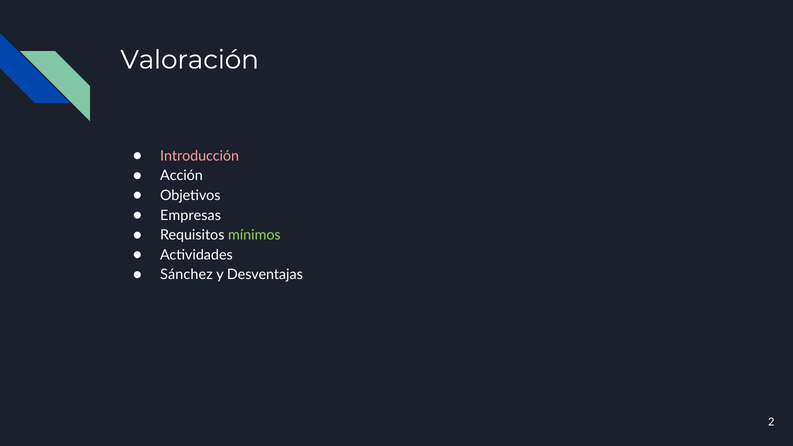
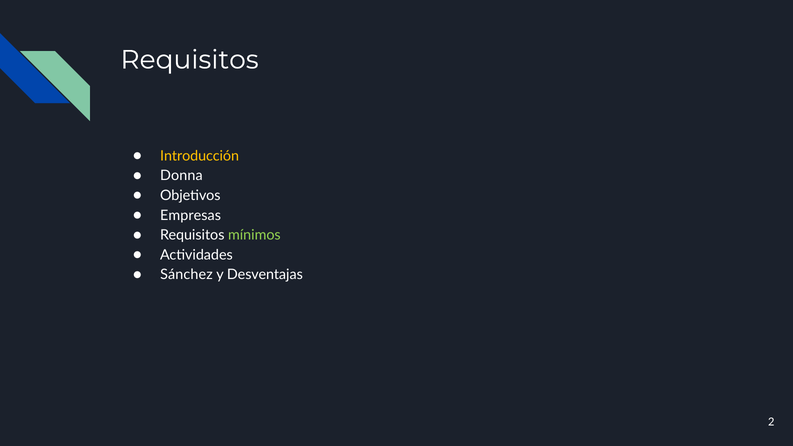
Valoración: Valoración -> Requisitos (190, 60)
Introducción colour: pink -> yellow (200, 156)
Acción: Acción -> Donna (181, 176)
